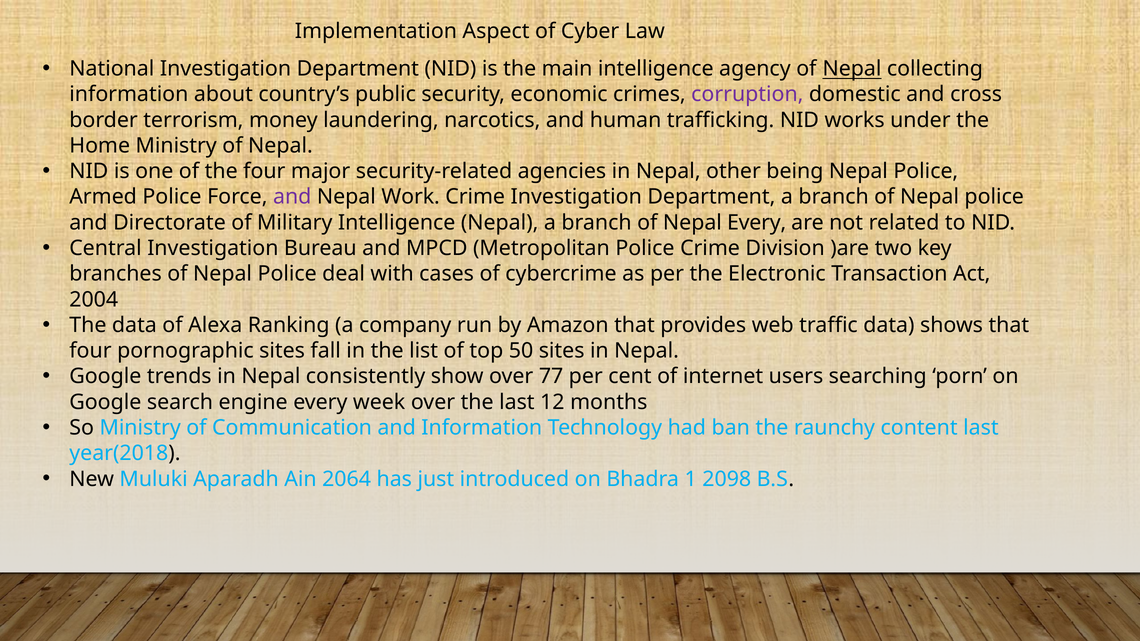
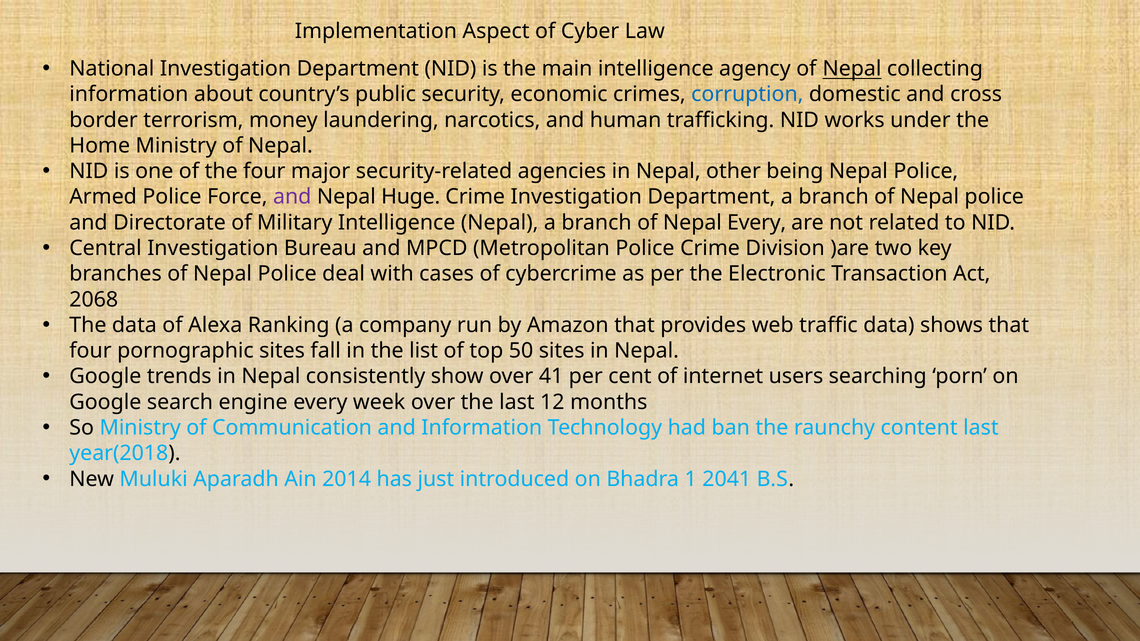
corruption colour: purple -> blue (747, 94)
Work: Work -> Huge (411, 197)
2004: 2004 -> 2068 (94, 300)
77: 77 -> 41 (551, 377)
2064: 2064 -> 2014 (347, 479)
2098: 2098 -> 2041 (727, 479)
